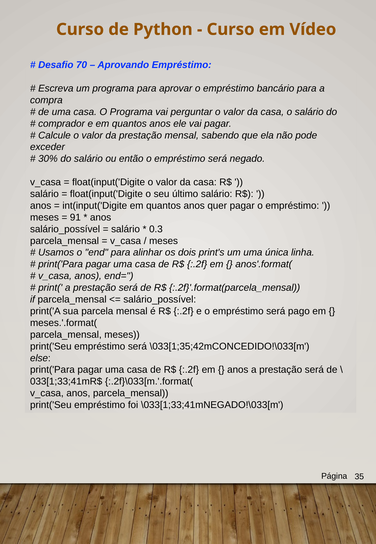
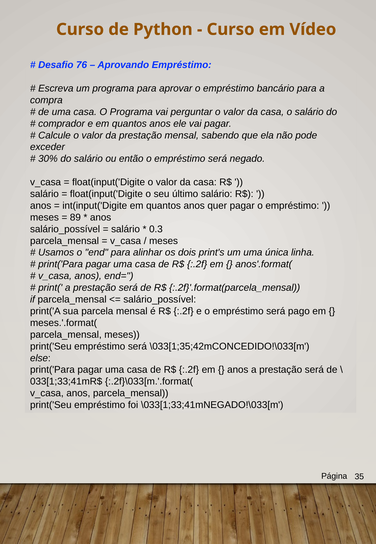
70: 70 -> 76 (82, 65)
91: 91 -> 89 (75, 217)
